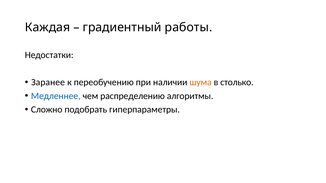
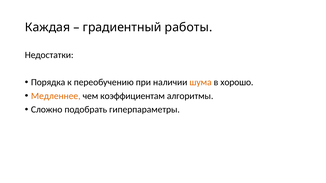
Заранее: Заранее -> Порядка (48, 82)
столько: столько -> хорошо (237, 82)
Медленнее colour: blue -> orange (56, 96)
распределению: распределению -> коэффициентам (133, 96)
